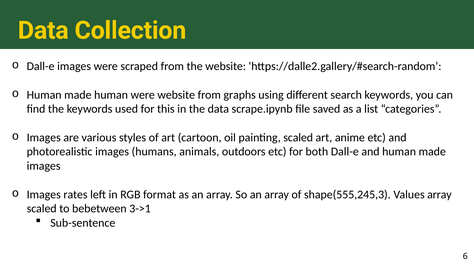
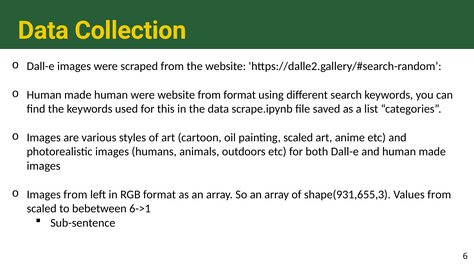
from graphs: graphs -> format (240, 95)
Images rates: rates -> from (75, 194)
shape(555,245,3: shape(555,245,3 -> shape(931,655,3 (347, 194)
Values array: array -> from (439, 194)
3->1: 3->1 -> 6->1 (140, 208)
